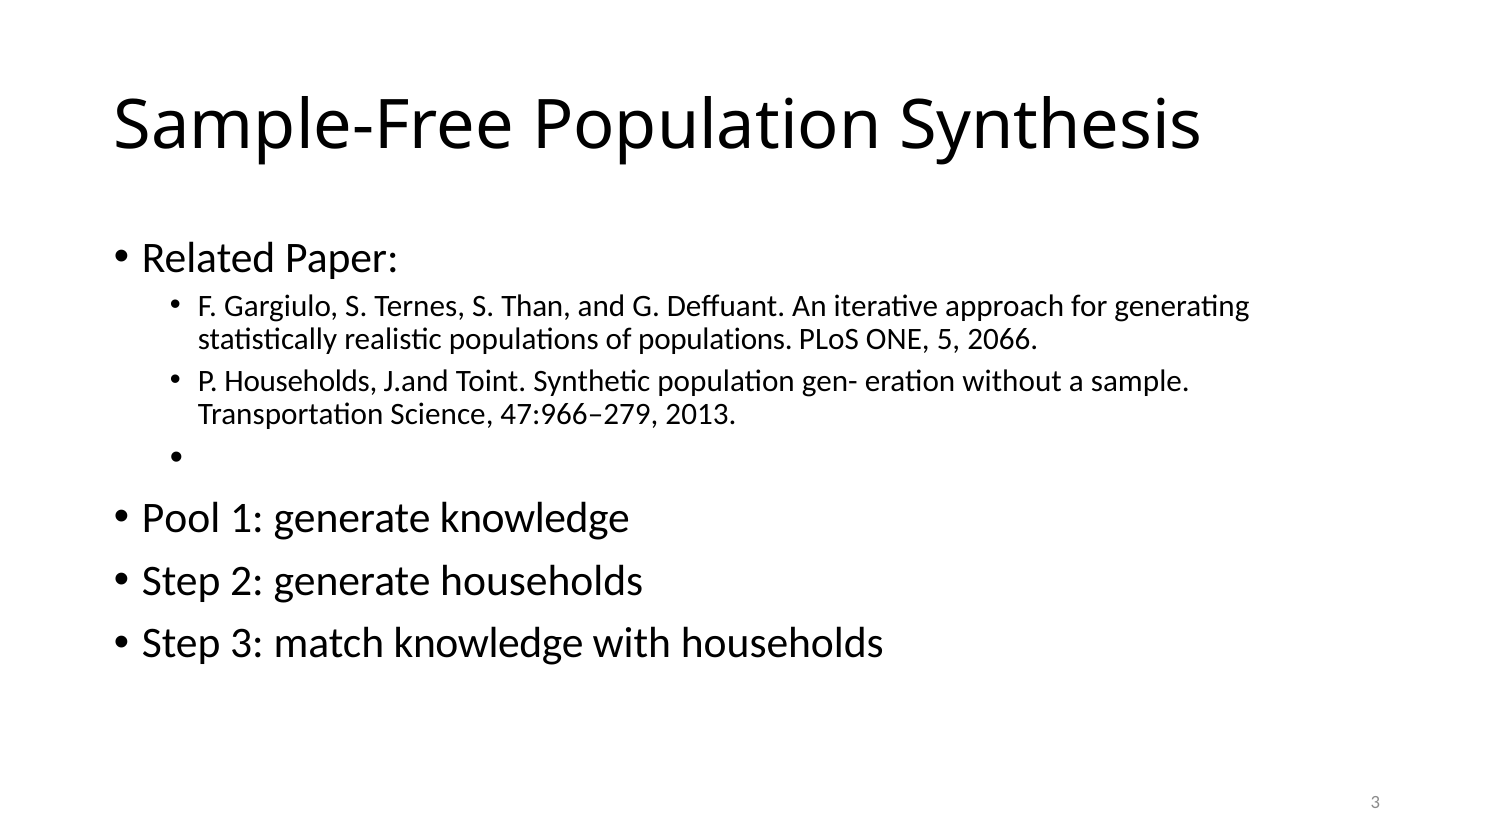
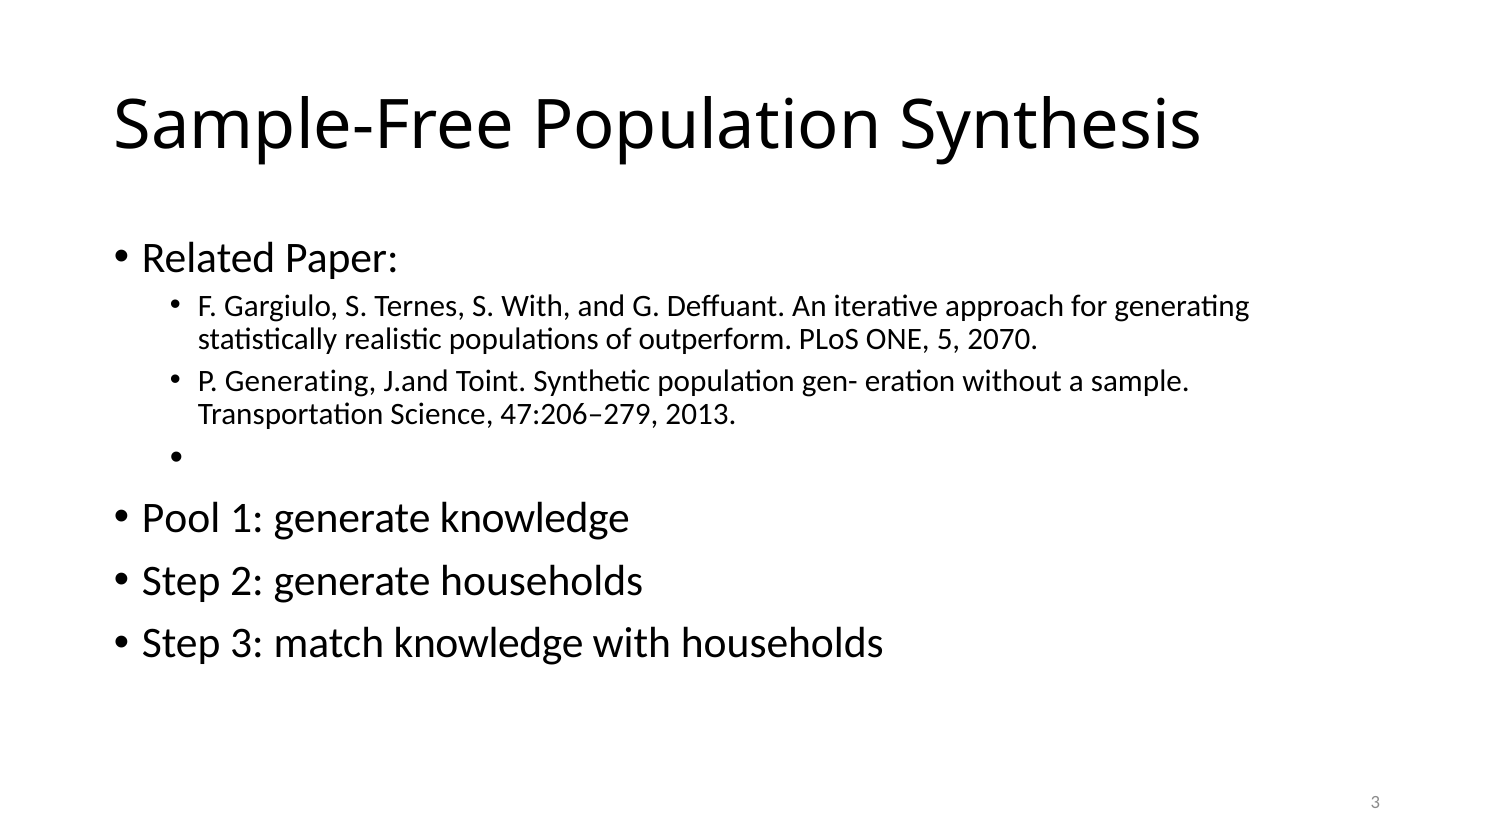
S Than: Than -> With (536, 306)
of populations: populations -> outperform (715, 340)
2066: 2066 -> 2070 (1003, 340)
P Households: Households -> Generating (301, 381)
47:966–279: 47:966–279 -> 47:206–279 (579, 415)
